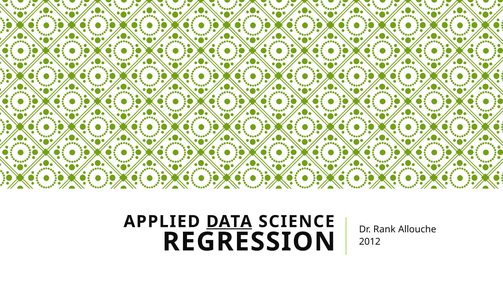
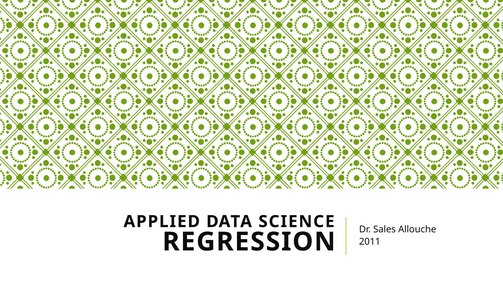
DATA underline: present -> none (229, 222)
Rank: Rank -> Sales (385, 229)
2012: 2012 -> 2011 (370, 242)
